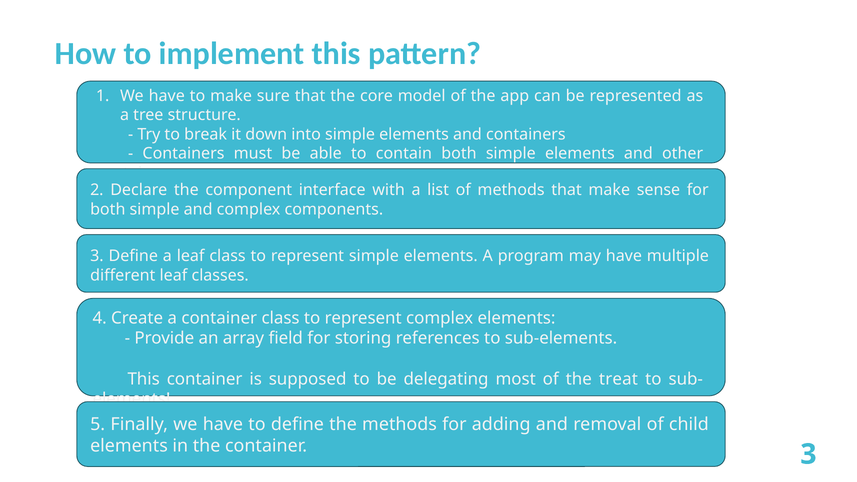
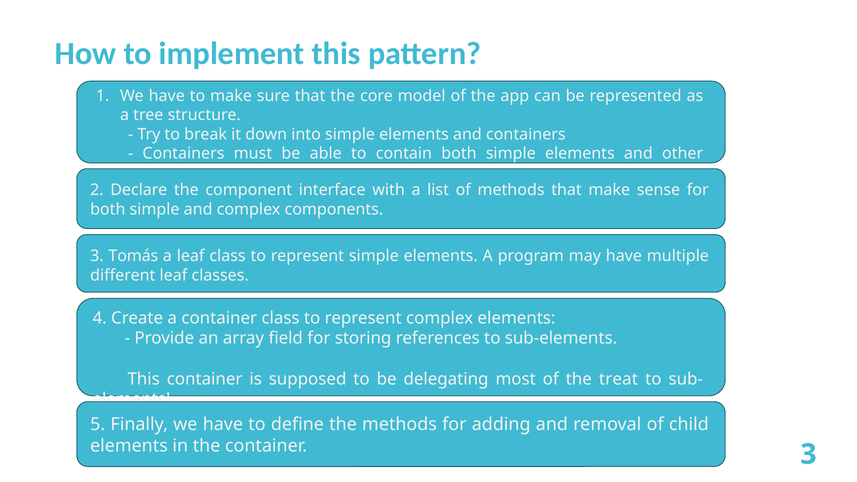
3 Define: Define -> Tomás (133, 256)
